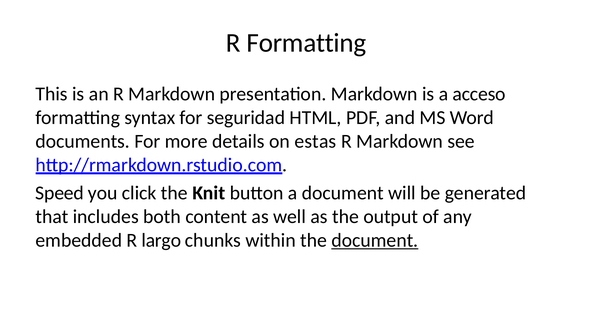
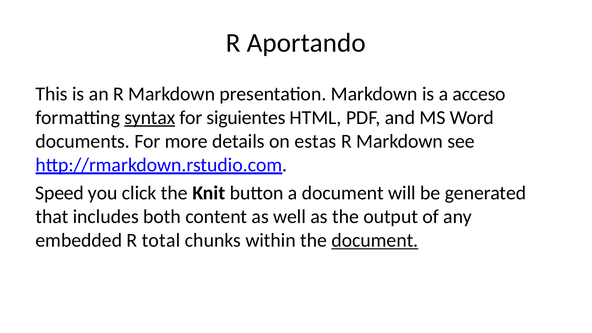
R Formatting: Formatting -> Aportando (306, 43)
syntax underline: none -> present (150, 118)
seguridad: seguridad -> siguientes (246, 118)
largo: largo -> total (161, 240)
